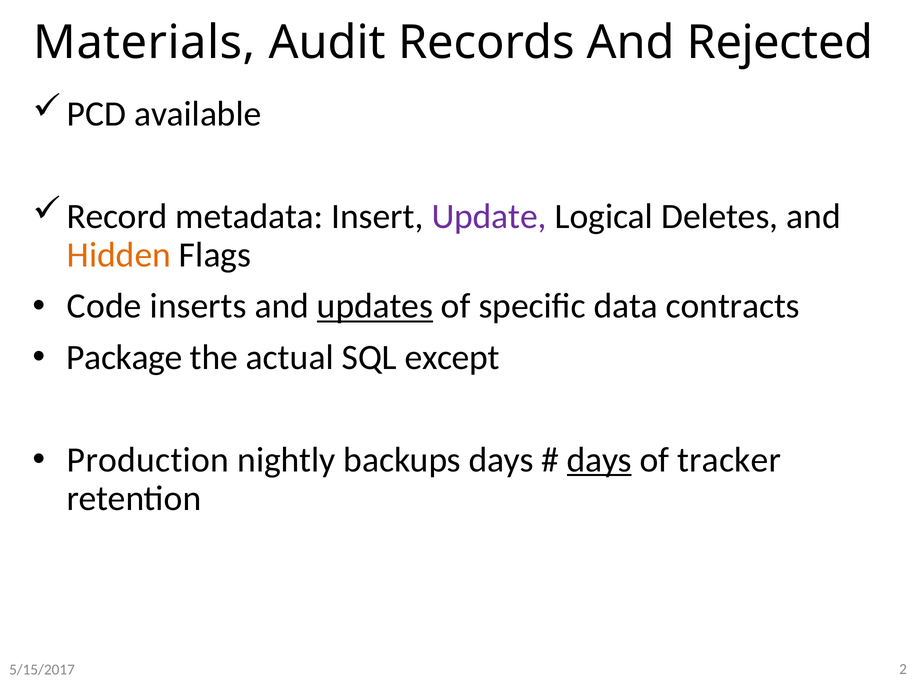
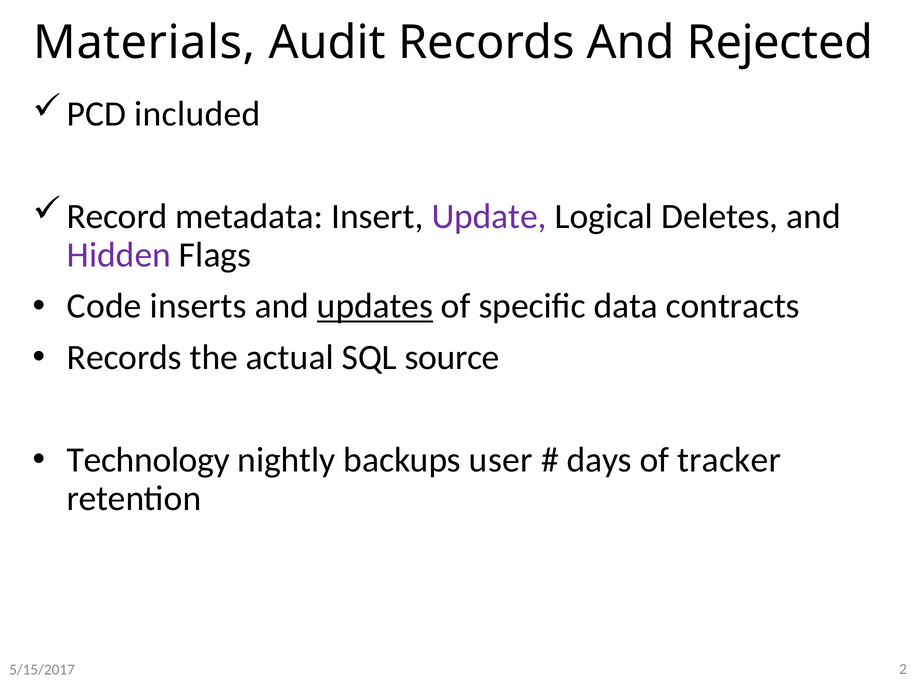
available: available -> included (197, 114)
Hidden colour: orange -> purple (119, 255)
Package: Package -> Records (124, 357)
except: except -> source (452, 357)
Production: Production -> Technology (148, 460)
backups days: days -> user (501, 460)
days underline: present -> none (599, 460)
